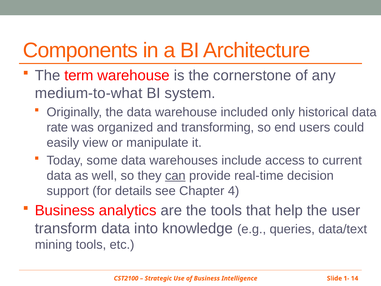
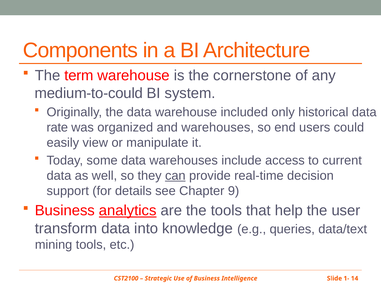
medium-to-what: medium-to-what -> medium-to-could (89, 93)
and transforming: transforming -> warehouses (218, 127)
4: 4 -> 9 (234, 191)
analytics underline: none -> present (128, 210)
